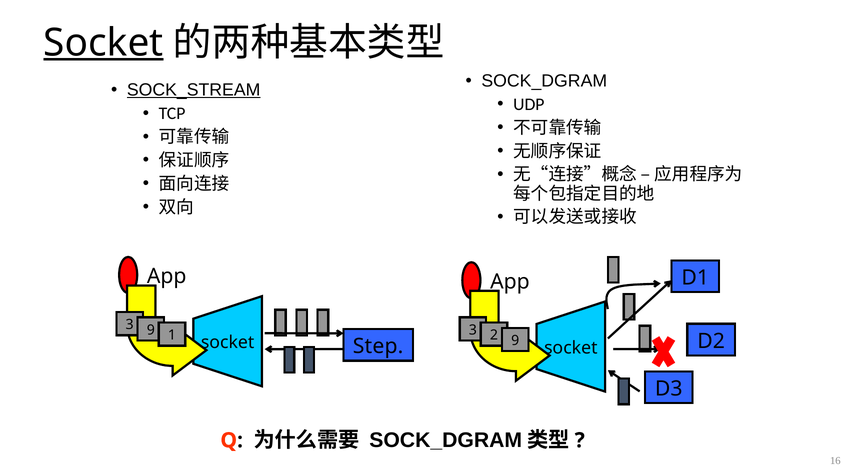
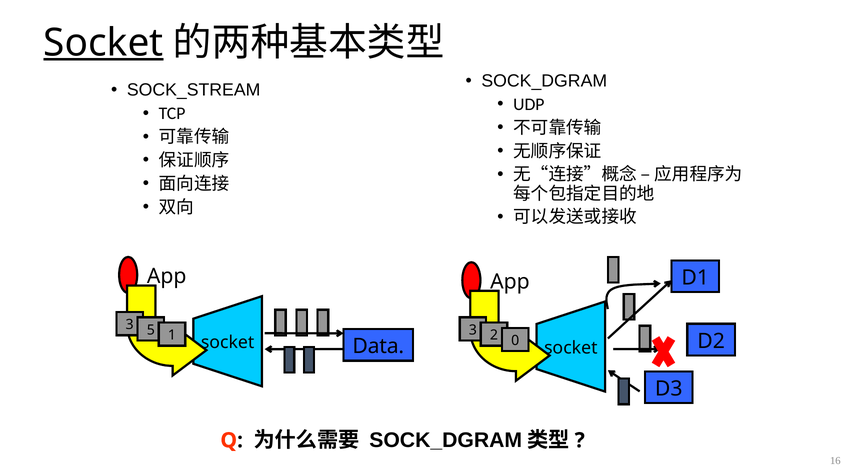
SOCK_STREAM underline: present -> none (194, 90)
3 9: 9 -> 5 (151, 330)
2 9: 9 -> 0 (515, 341)
Step: Step -> Data (378, 347)
